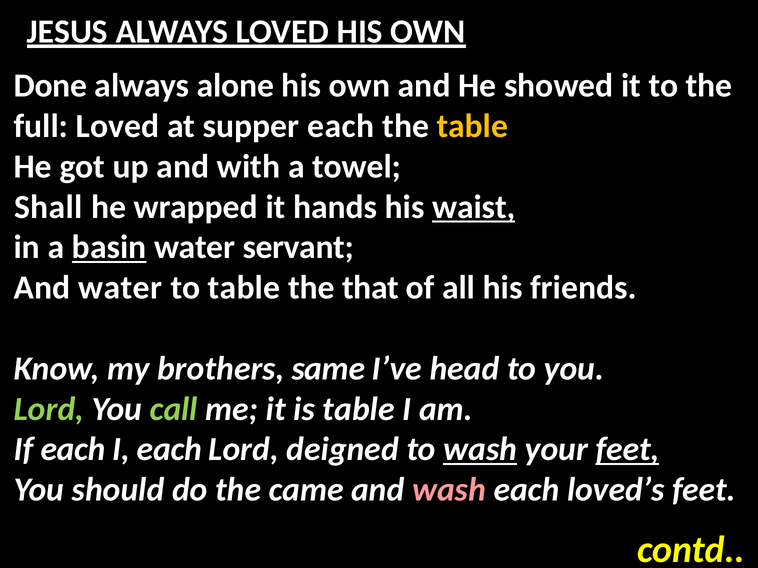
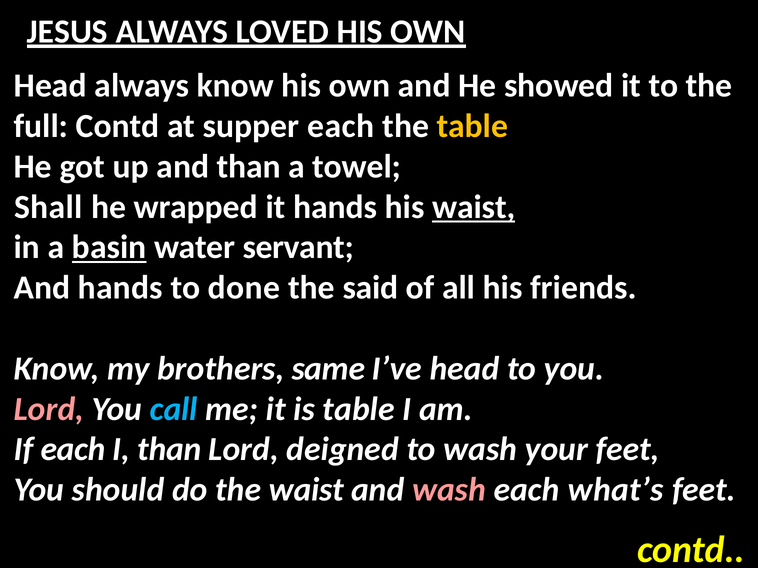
Done: Done -> Head (50, 86)
always alone: alone -> know (235, 86)
full Loved: Loved -> Contd (118, 126)
and with: with -> than (249, 167)
And water: water -> hands (120, 288)
to table: table -> done (244, 288)
that: that -> said (370, 288)
Lord colour: light green -> pink (49, 409)
call colour: light green -> light blue (174, 409)
I each: each -> than (169, 450)
wash underline: present -> none (480, 450)
feet underline: present -> none (627, 450)
the came: came -> waist (306, 490)
loved’s: loved’s -> what’s (616, 490)
